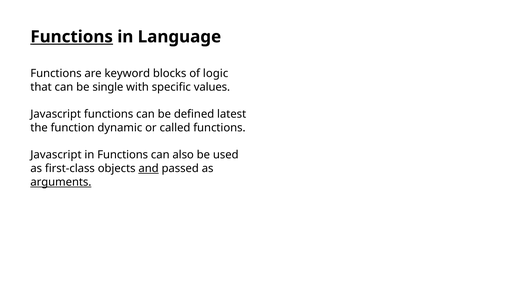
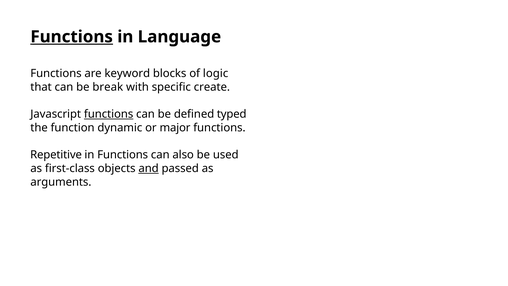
single: single -> break (108, 87)
values: values -> create (212, 87)
functions underline: none -> present (109, 114)
latest: latest -> typed (232, 114)
called: called -> major (175, 128)
Javascript: Javascript -> Repetitive (56, 155)
arguments underline: present -> none (61, 182)
